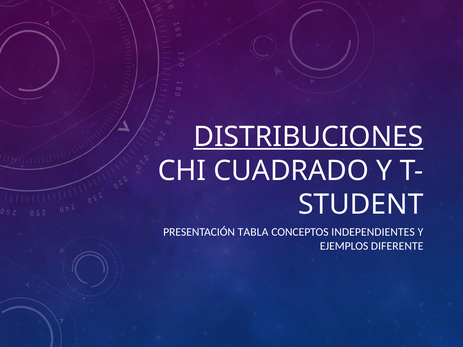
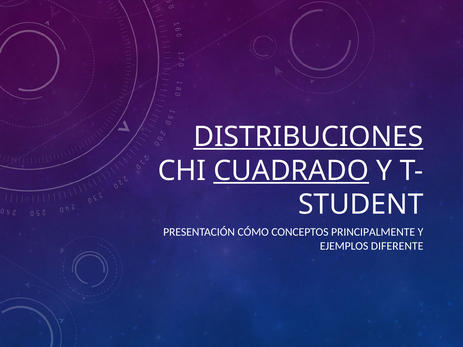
CUADRADO underline: none -> present (291, 171)
TABLA: TABLA -> CÓMO (253, 232)
INDEPENDIENTES: INDEPENDIENTES -> PRINCIPALMENTE (373, 232)
